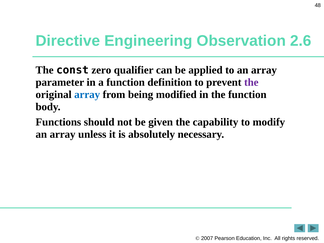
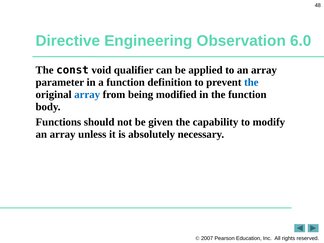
2.6: 2.6 -> 6.0 (301, 41)
zero: zero -> void (101, 70)
the colour: purple -> blue (251, 82)
